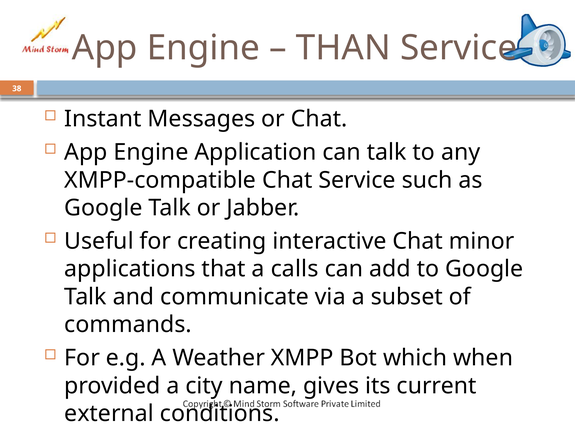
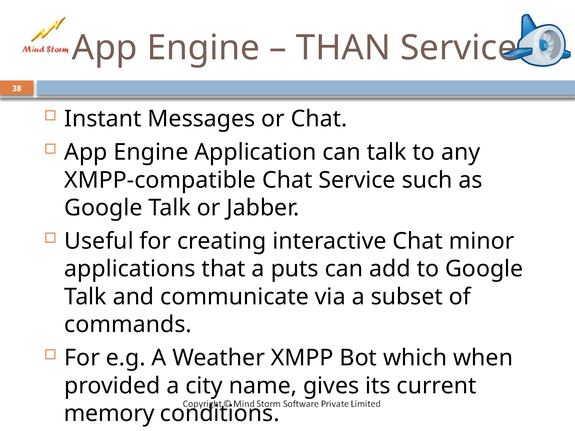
calls: calls -> puts (295, 269)
external: external -> memory (109, 414)
